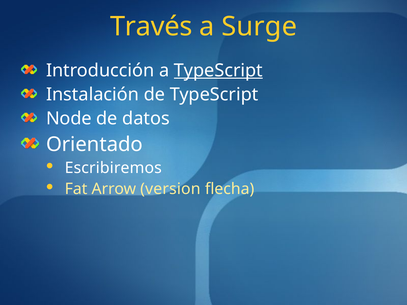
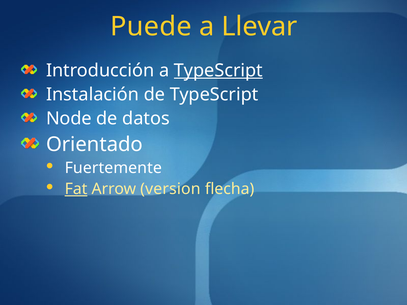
Través: Través -> Puede (151, 27)
Surge: Surge -> Llevar (259, 27)
Escribiremos: Escribiremos -> Fuertemente (113, 168)
Fat underline: none -> present (76, 189)
